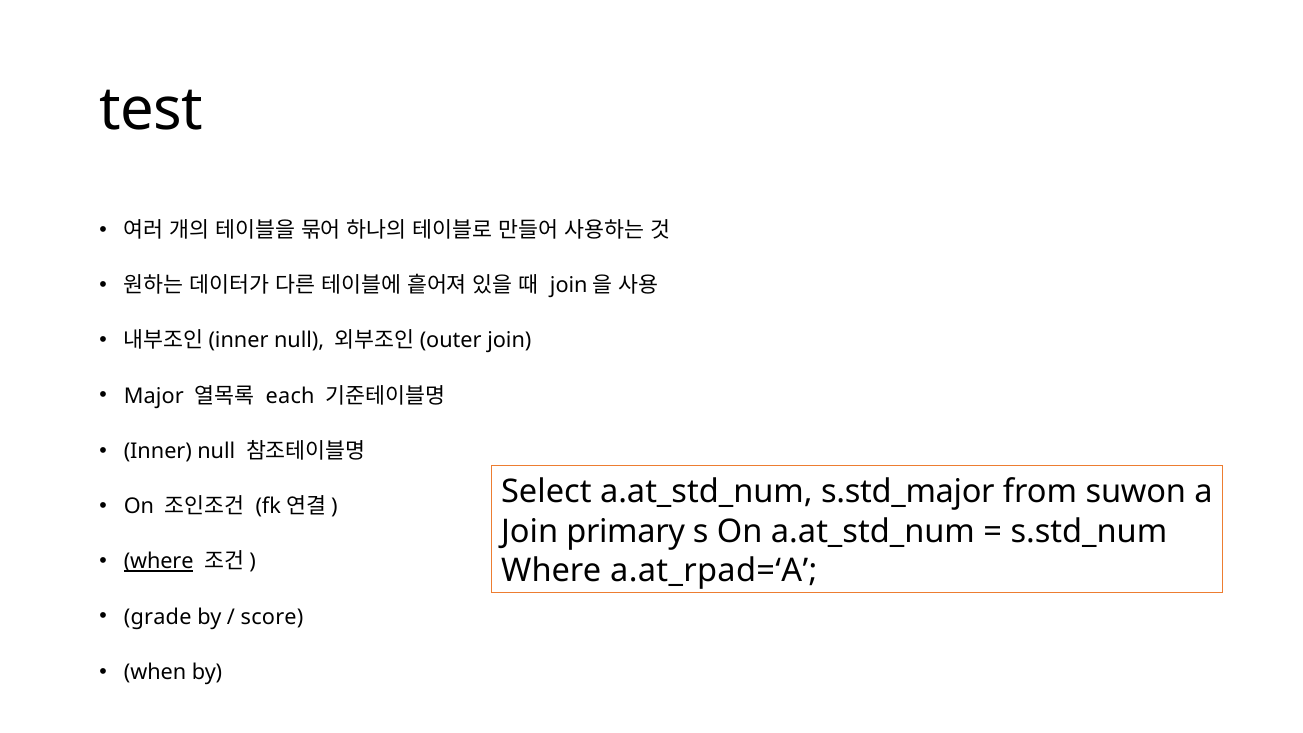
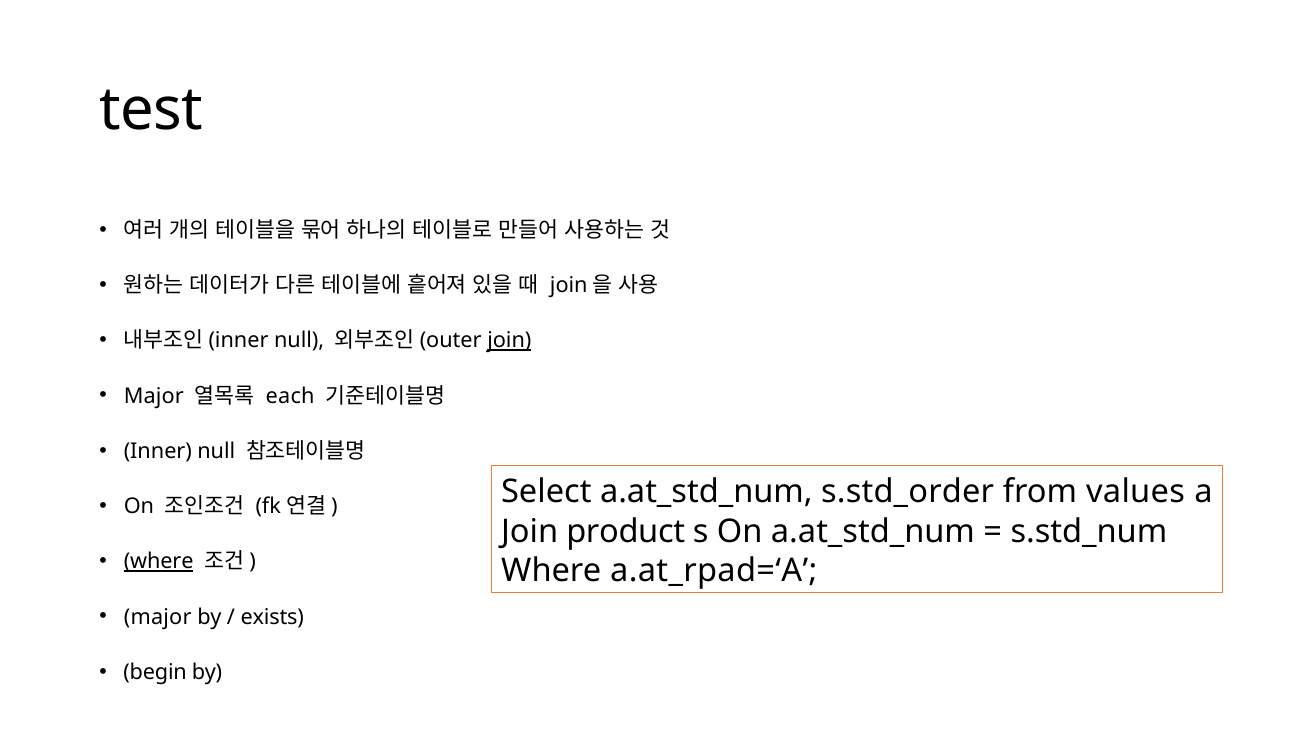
join underline: none -> present (509, 341)
s.std_major: s.std_major -> s.std_order (908, 492)
suwon: suwon -> values (1136, 492)
primary: primary -> product (626, 531)
grade: grade -> major (158, 617)
score: score -> exists (272, 617)
when: when -> begin (155, 672)
